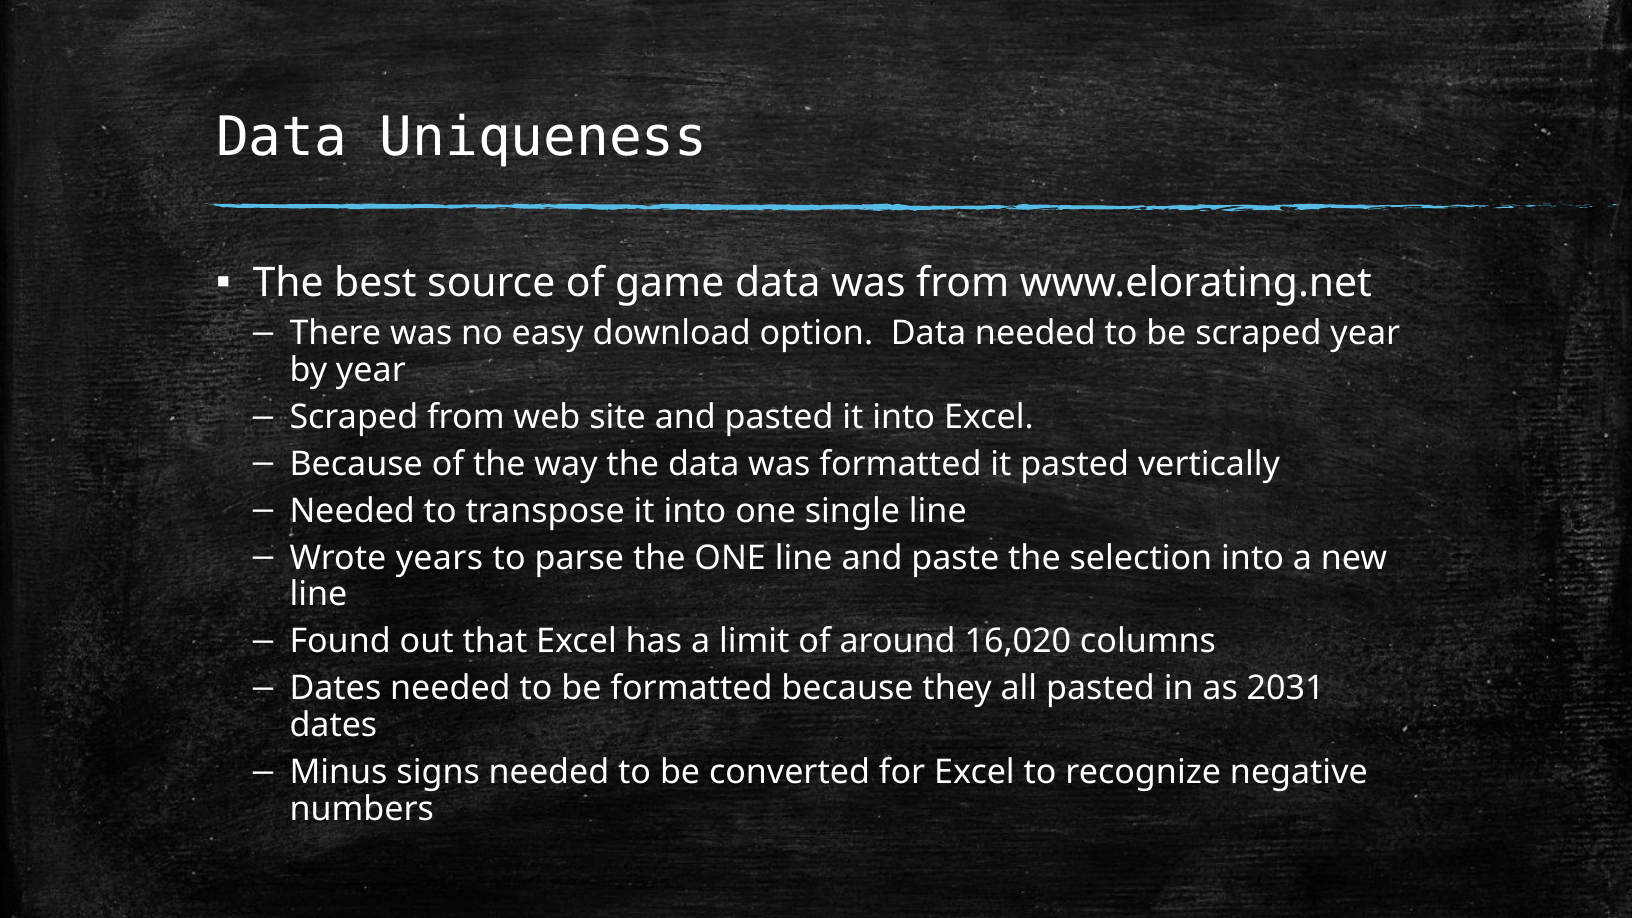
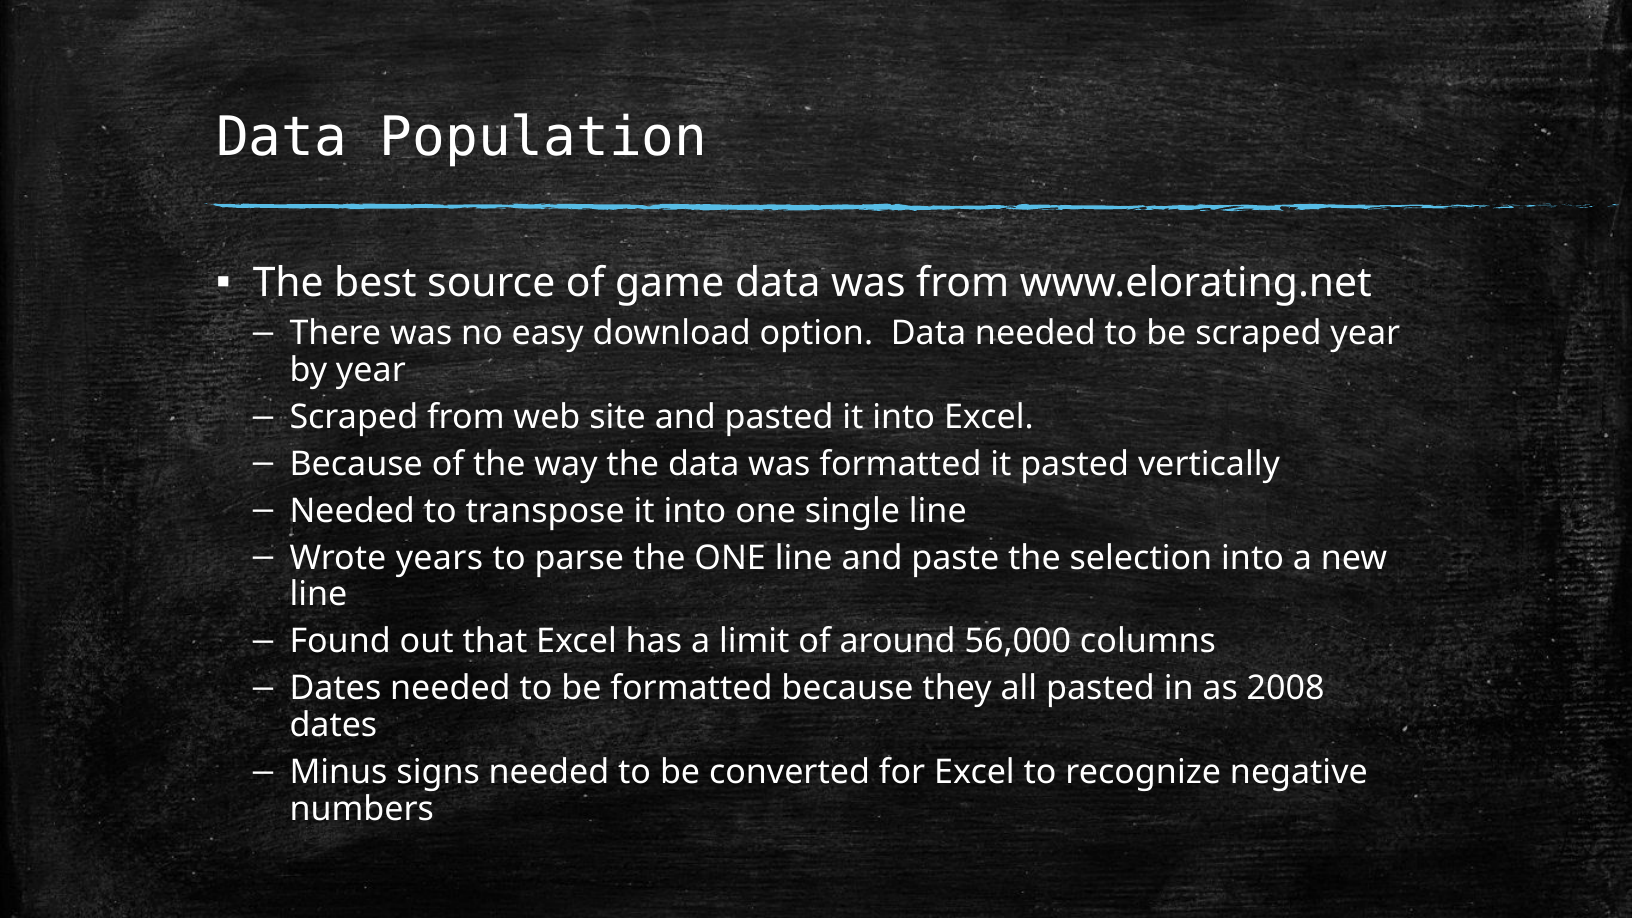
Uniqueness: Uniqueness -> Population (544, 138)
16,020: 16,020 -> 56,000 (1018, 642)
2031: 2031 -> 2008 (1286, 689)
